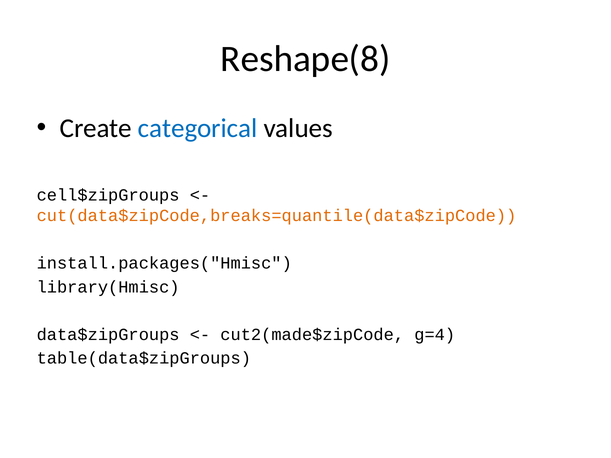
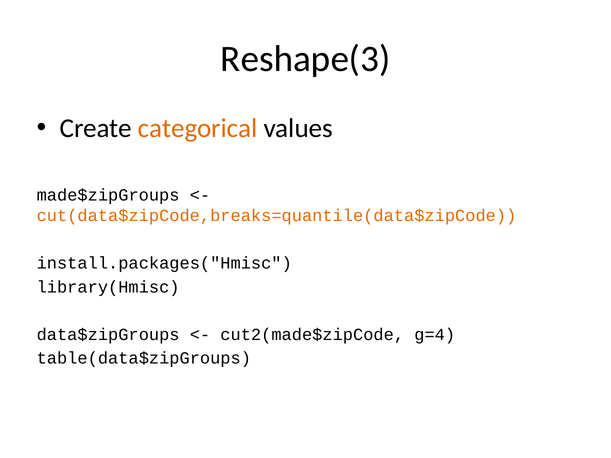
Reshape(8: Reshape(8 -> Reshape(3 (305, 59)
categorical colour: blue -> orange (198, 128)
cell$zipGroups: cell$zipGroups -> made$zipGroups (108, 195)
